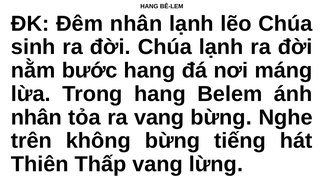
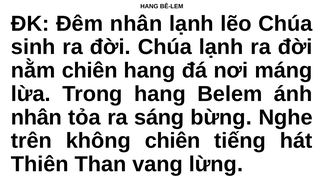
nằm bước: bước -> chiên (90, 70)
ra vang: vang -> sáng (159, 117)
không bừng: bừng -> chiên (173, 141)
Thấp: Thấp -> Than (100, 164)
